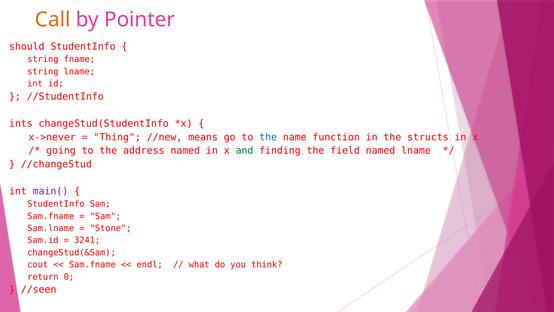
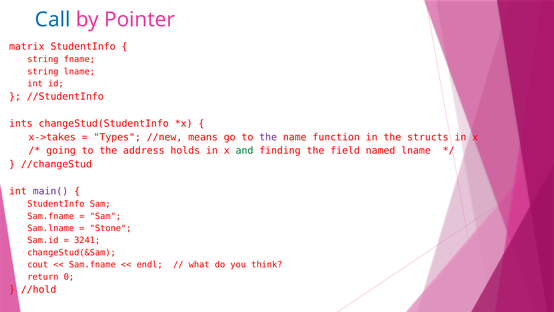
Call colour: orange -> blue (53, 20)
should: should -> matrix (27, 47)
x->never: x->never -> x->takes (52, 137)
Thing: Thing -> Types (117, 137)
the colour: blue -> purple (268, 137)
address named: named -> holds (185, 150)
//seen: //seen -> //hold (39, 289)
